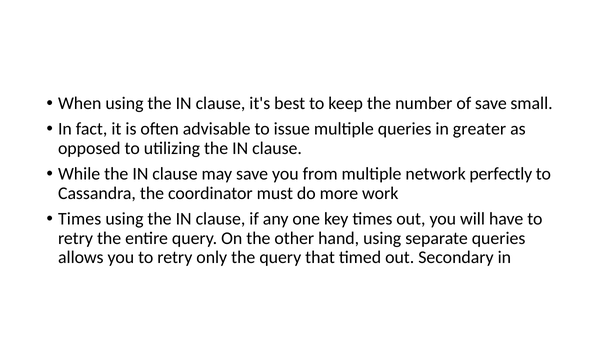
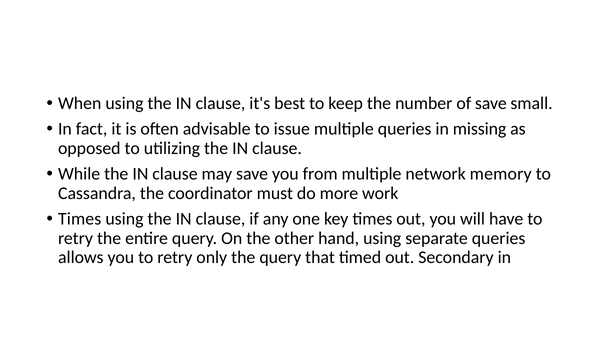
greater: greater -> missing (480, 129)
perfectly: perfectly -> memory (501, 174)
